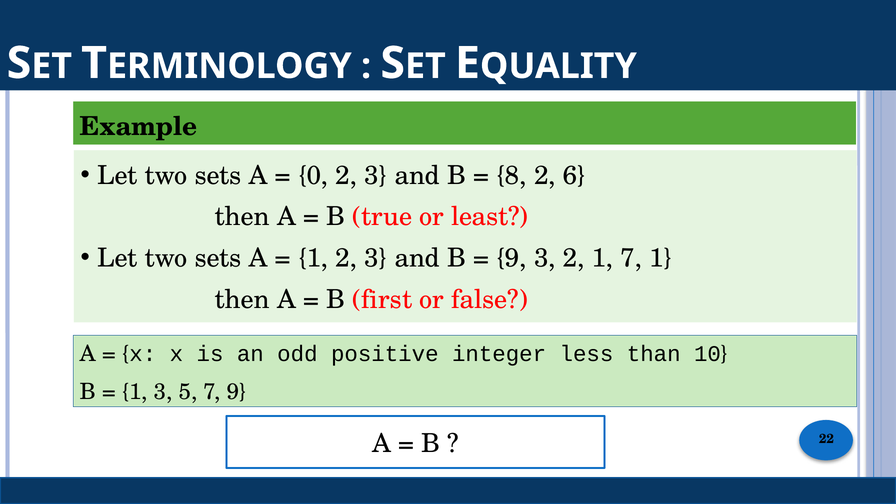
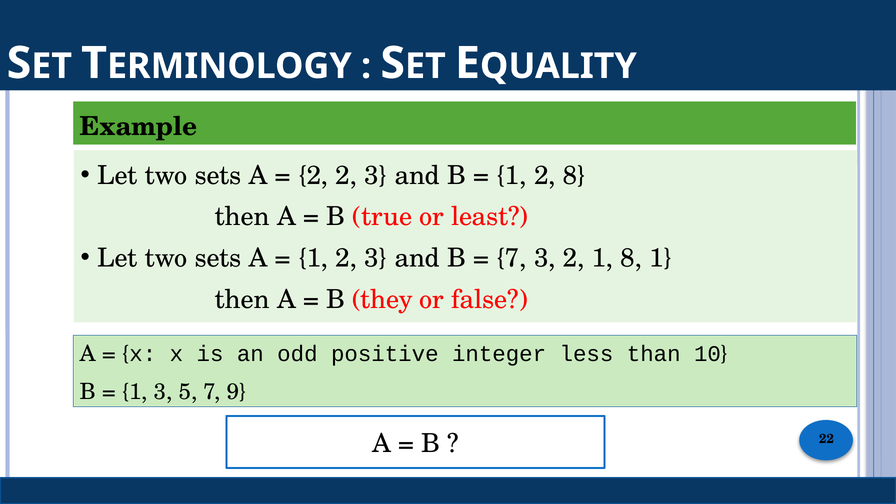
0: 0 -> 2 (313, 175)
8: 8 -> 1 (512, 175)
2 6: 6 -> 8 (575, 175)
9: 9 -> 7 (512, 258)
1 7: 7 -> 8 (631, 258)
first: first -> they (382, 300)
